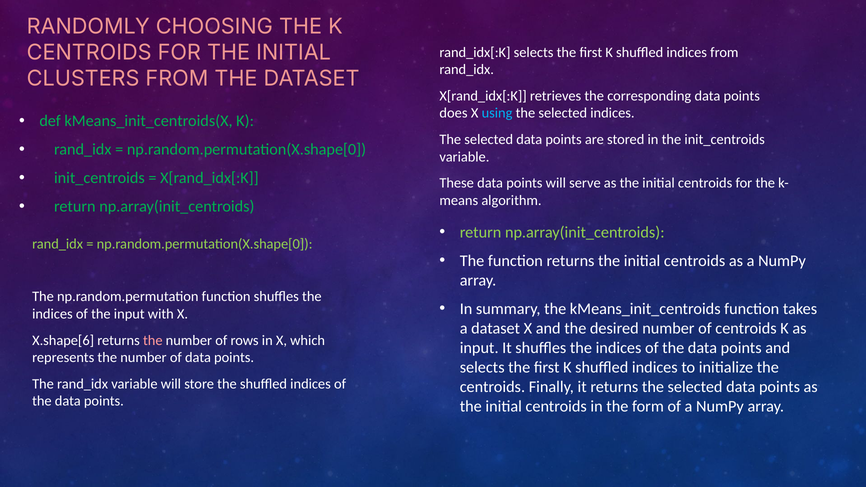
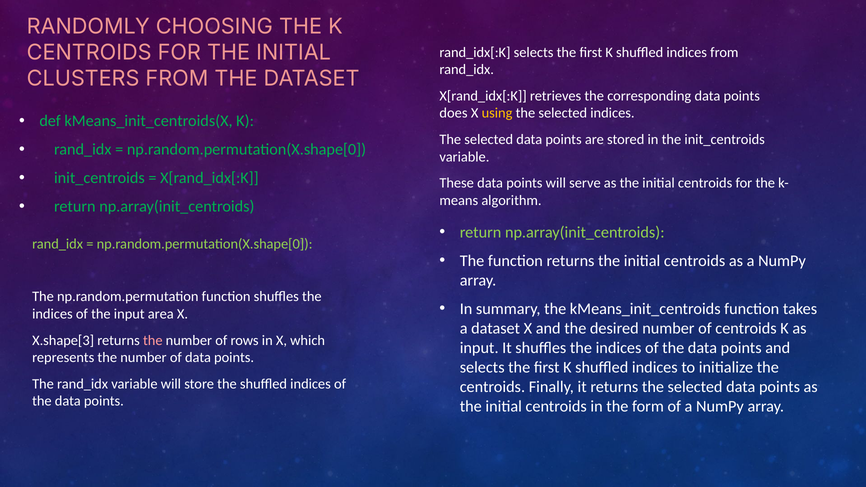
using colour: light blue -> yellow (497, 113)
with: with -> area (161, 314)
X.shape[6: X.shape[6 -> X.shape[3 (63, 340)
